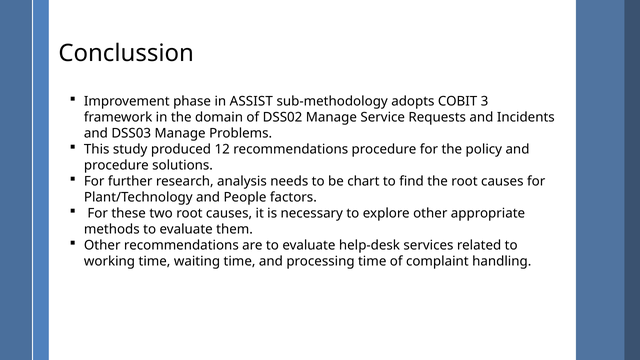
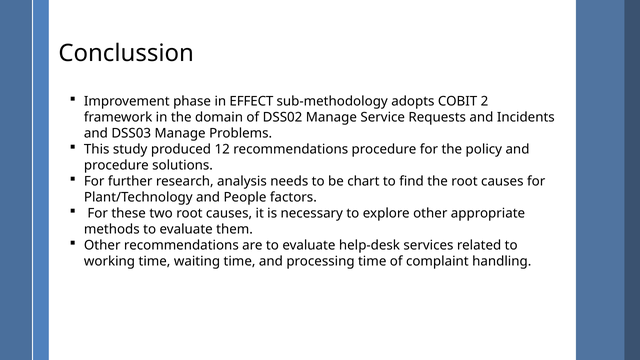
ASSIST: ASSIST -> EFFECT (251, 101)
3: 3 -> 2 (485, 101)
